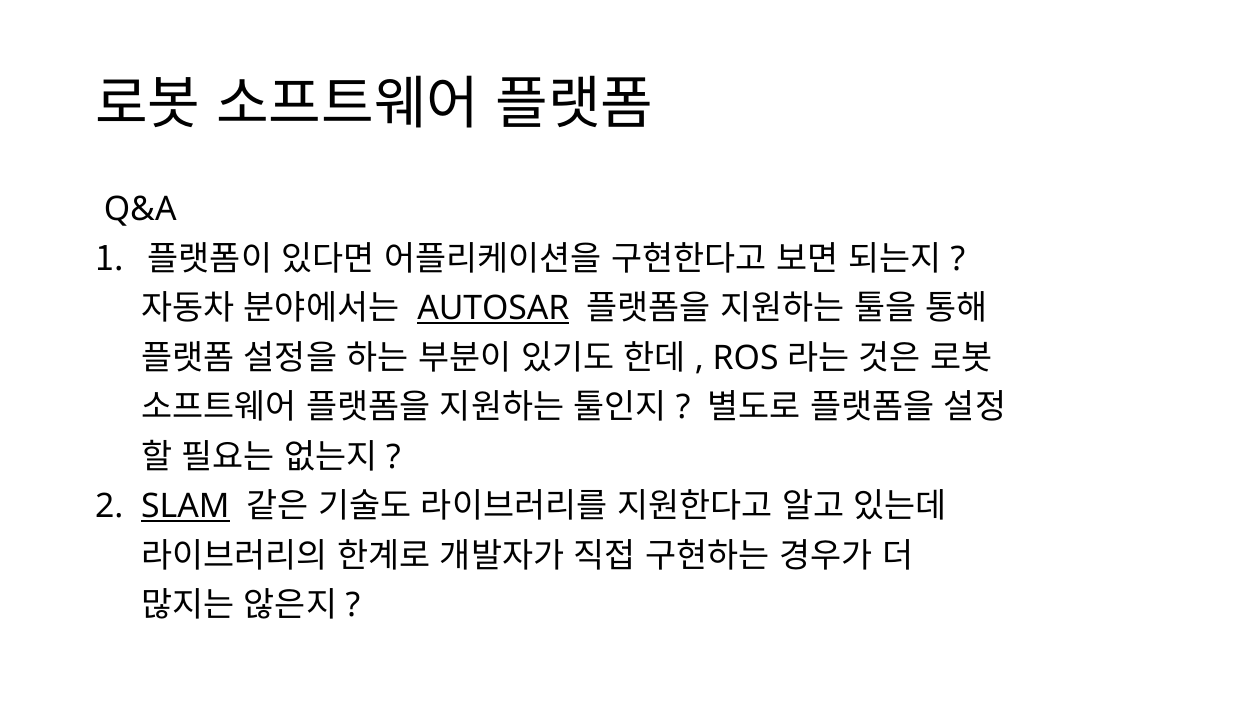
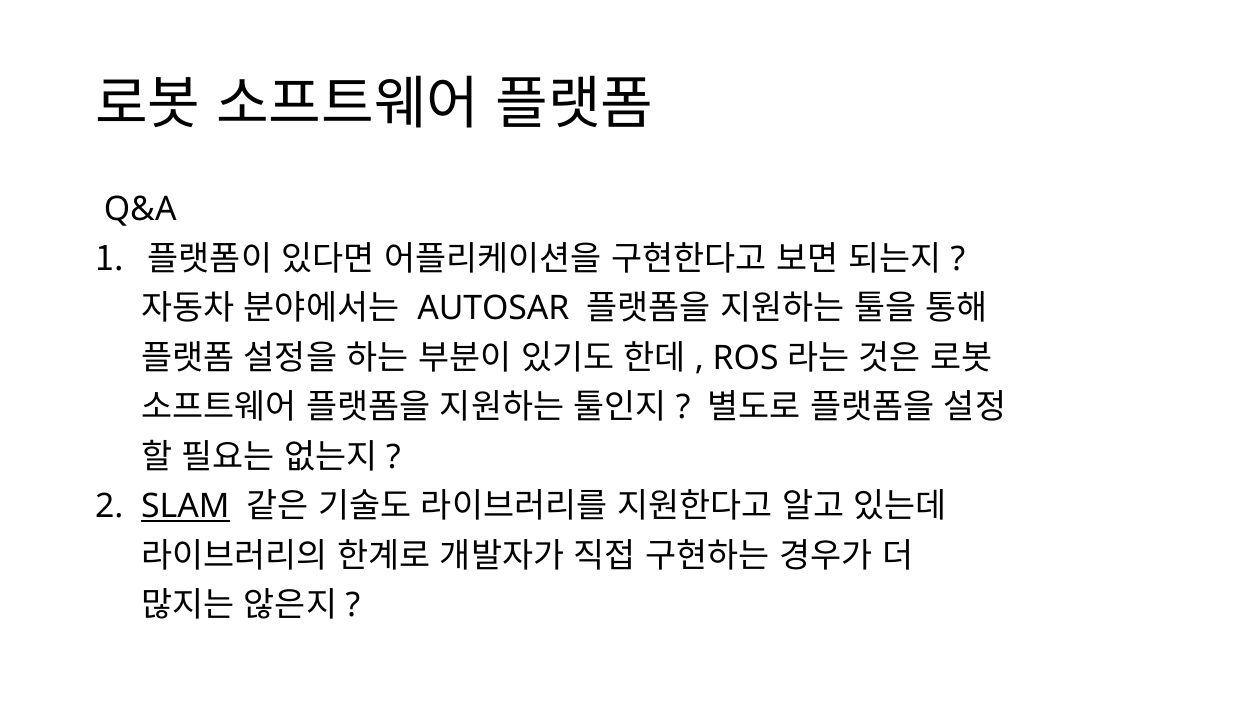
AUTOSAR underline: present -> none (493, 309)
